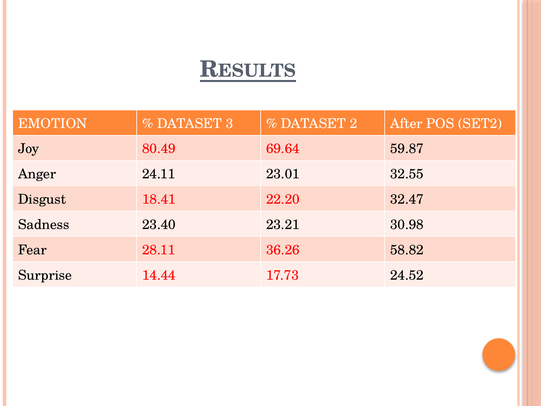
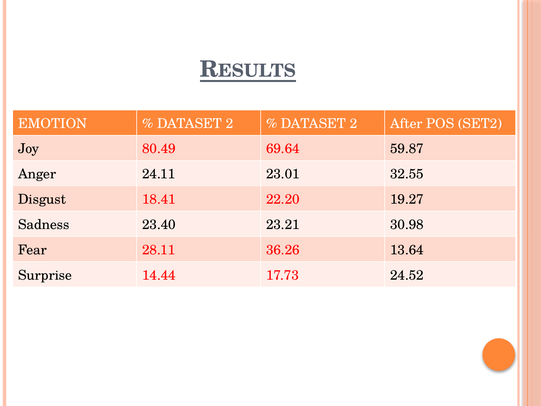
3: 3 -> 2 (230, 123)
32.47: 32.47 -> 19.27 (407, 199)
58.82: 58.82 -> 13.64 (407, 250)
